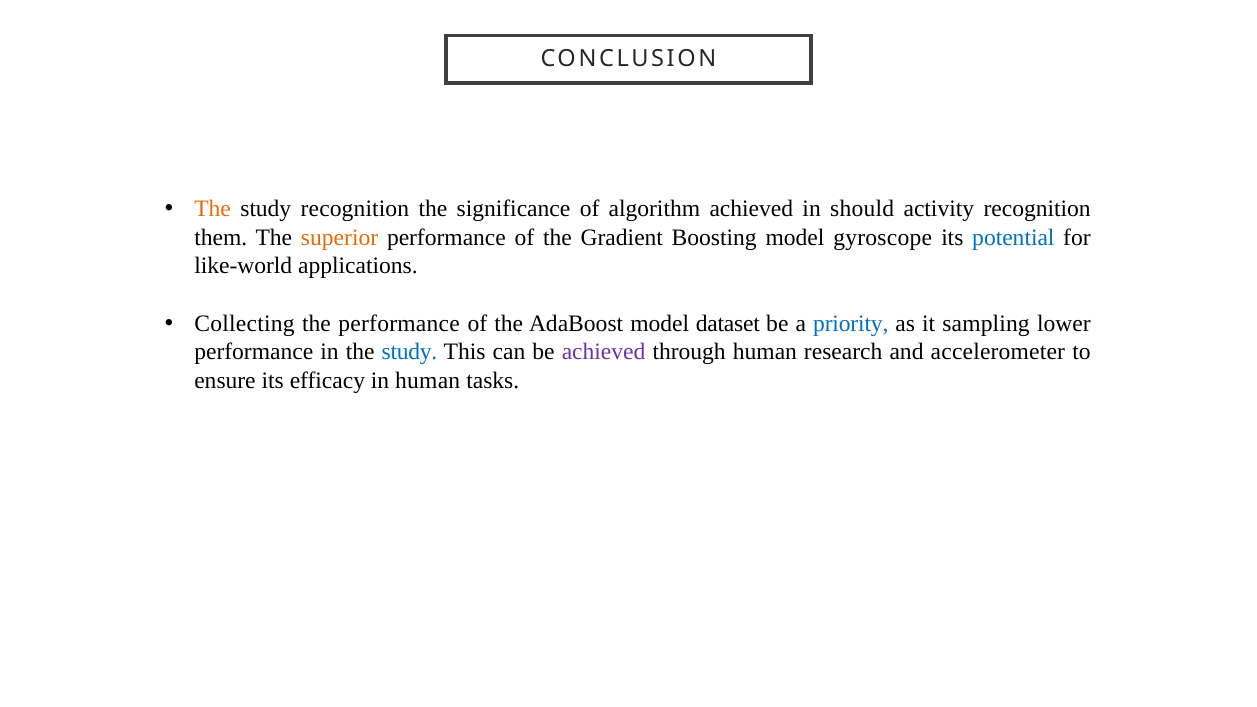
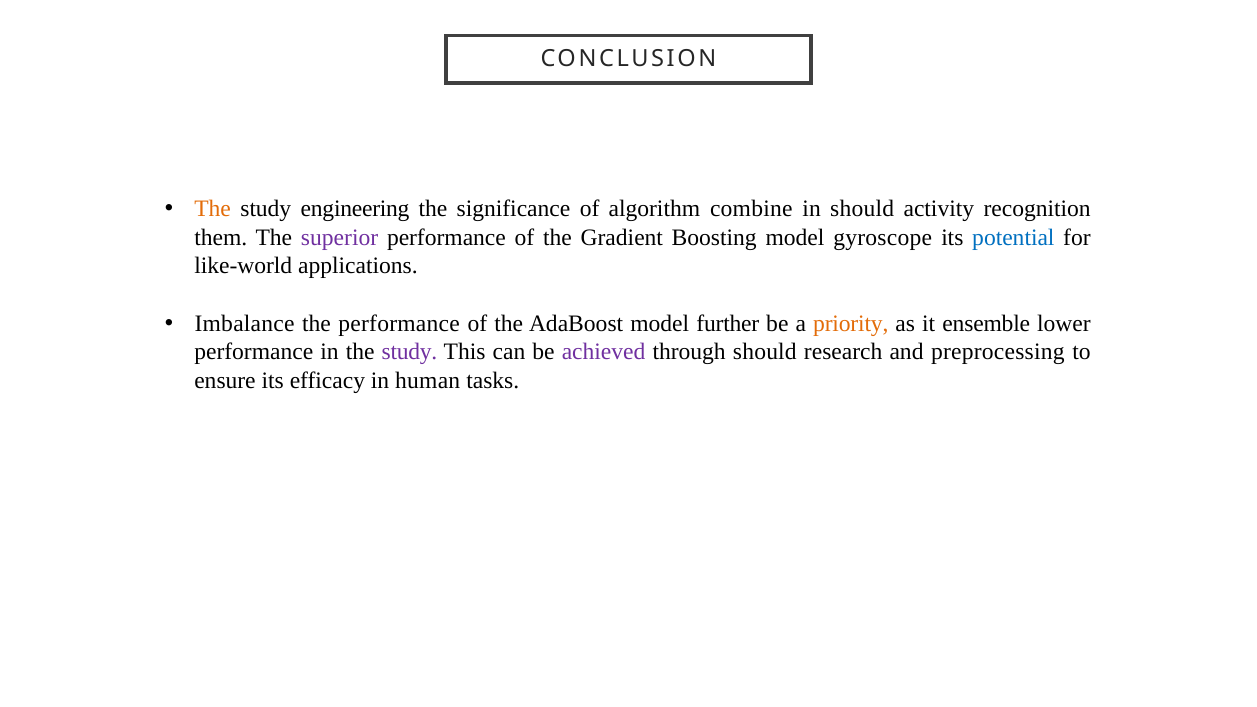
study recognition: recognition -> engineering (355, 209)
algorithm achieved: achieved -> combine (751, 209)
superior colour: orange -> purple (340, 237)
Collecting: Collecting -> Imbalance (245, 324)
dataset: dataset -> further (728, 324)
priority colour: blue -> orange (851, 324)
sampling: sampling -> ensemble (986, 324)
study colour: blue -> purple (409, 352)
through human: human -> should (765, 352)
accelerometer: accelerometer -> preprocessing (998, 352)
